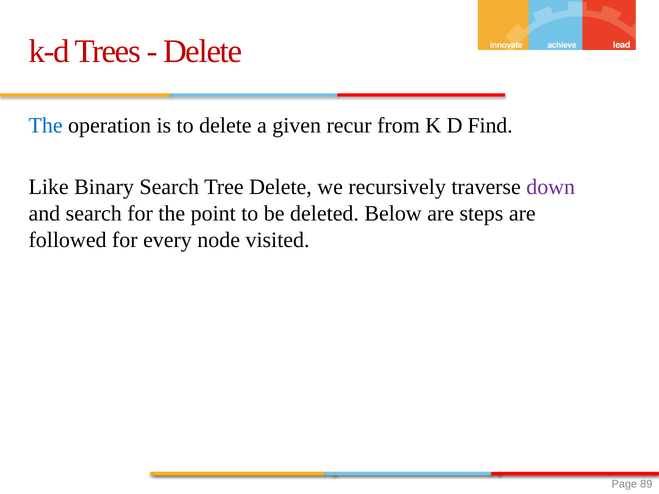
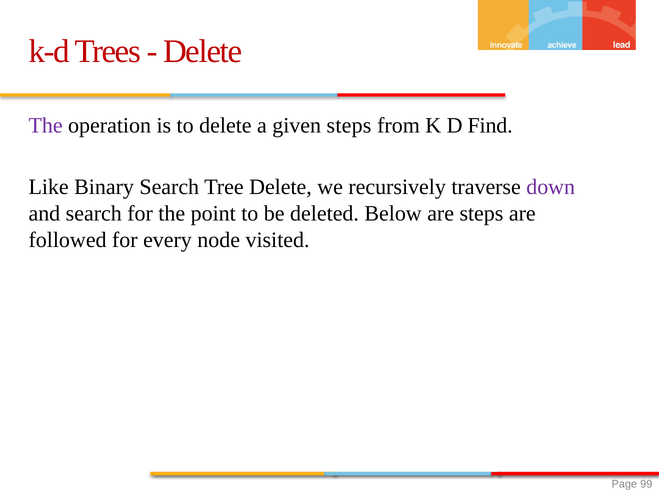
The colour: blue -> purple (46, 126)
given recur: recur -> steps (349, 126)
89: 89 -> 99 (646, 485)
